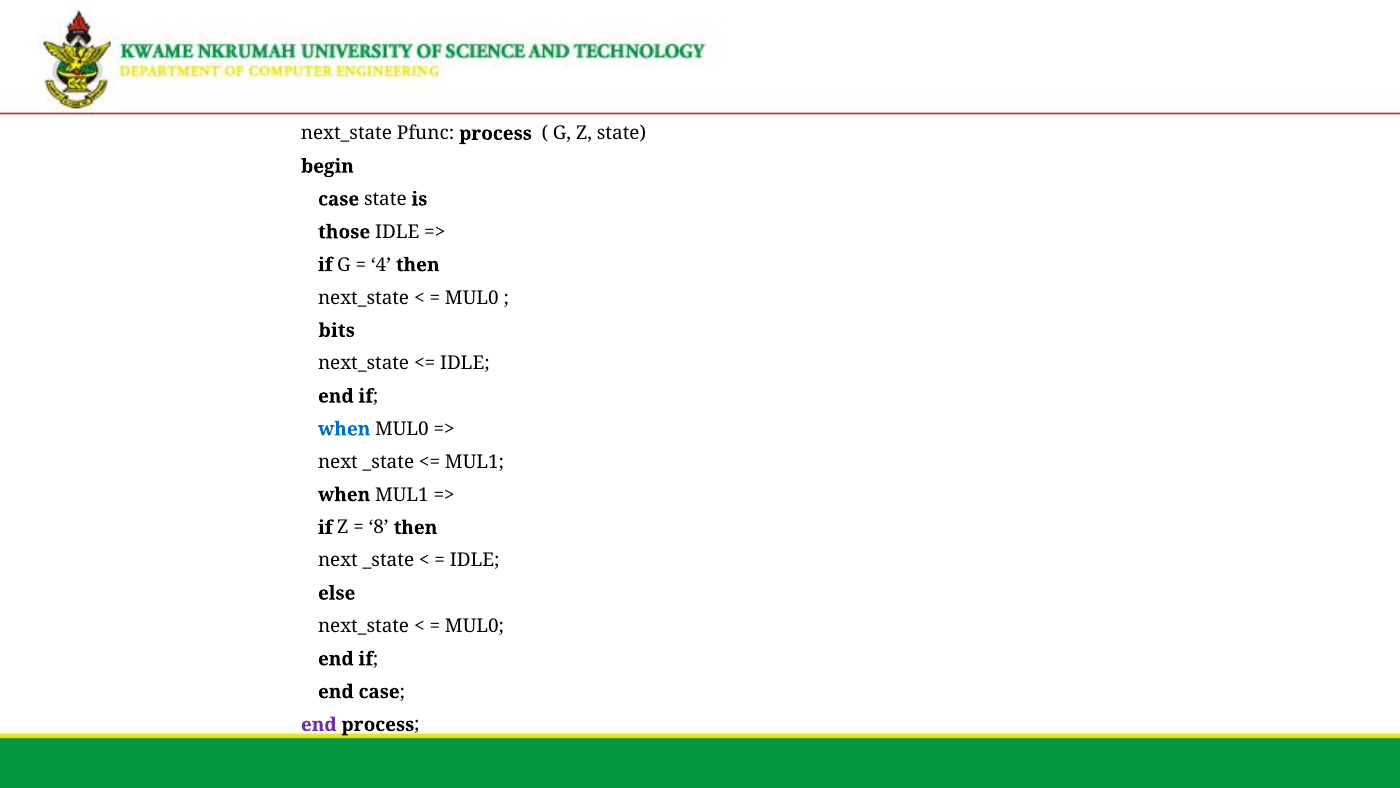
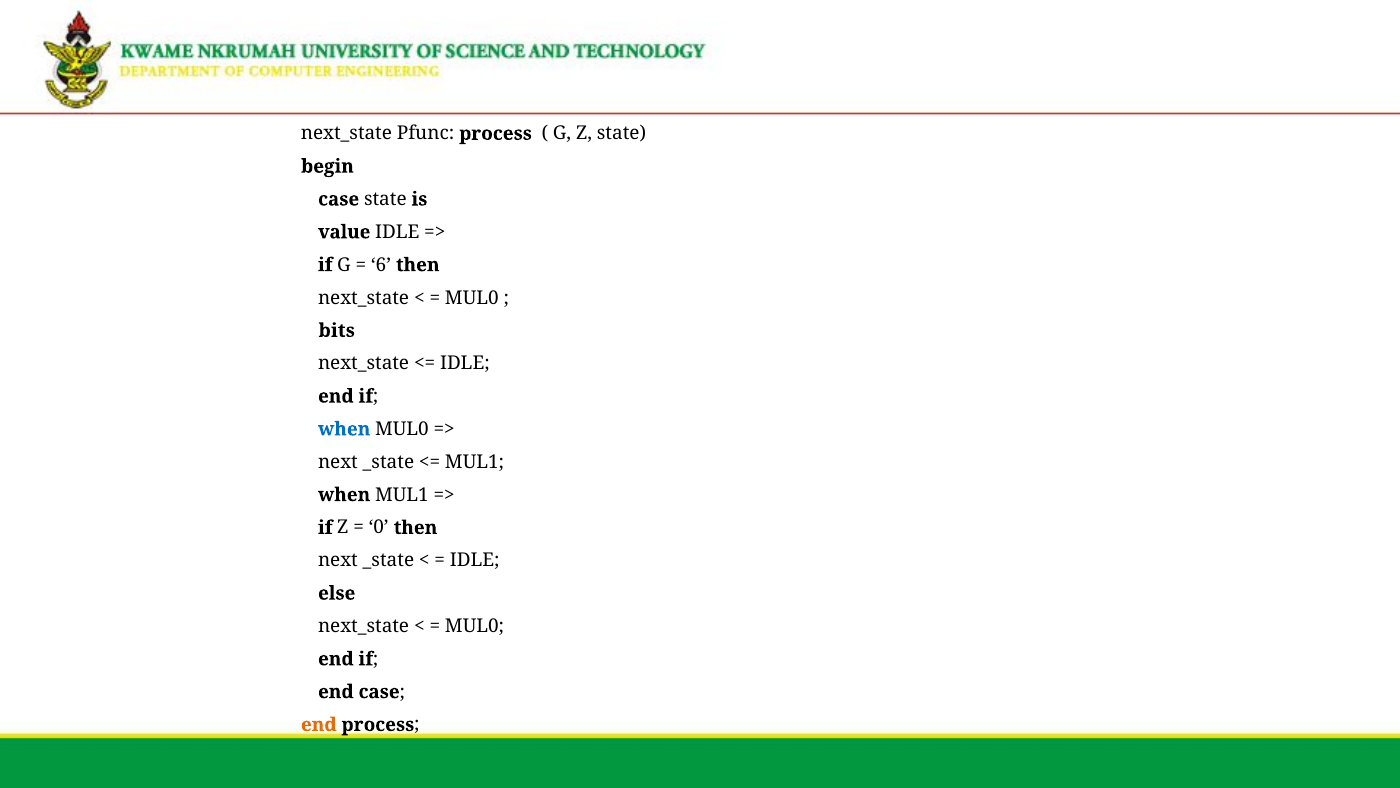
those: those -> value (344, 232)
4: 4 -> 6 (381, 265)
8: 8 -> 0 (379, 527)
end colour: purple -> orange (319, 724)
